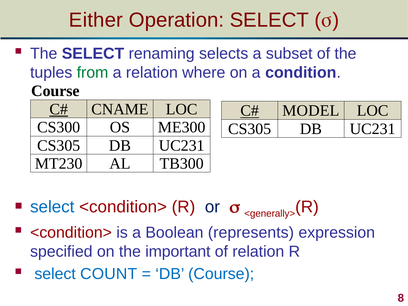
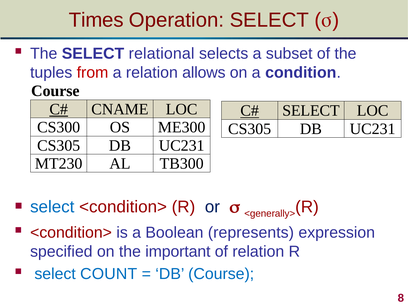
Either: Either -> Times (96, 20)
renaming: renaming -> relational (162, 53)
from colour: green -> red (93, 73)
where: where -> allows (204, 73)
MODEL: MODEL -> SELECT (311, 111)
